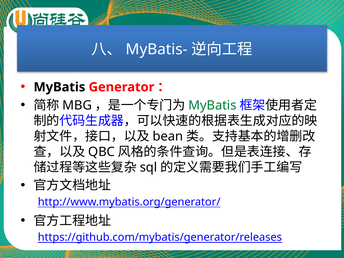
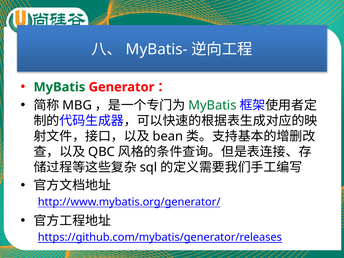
MyBatis colour: black -> green (59, 87)
